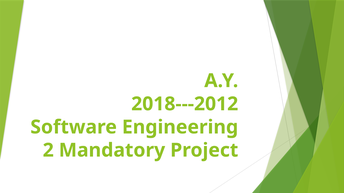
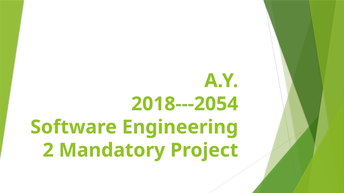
2018--‐2012: 2018--‐2012 -> 2018--‐2054 (185, 104)
